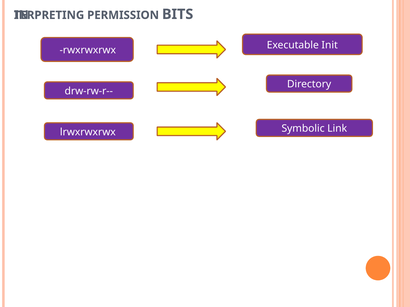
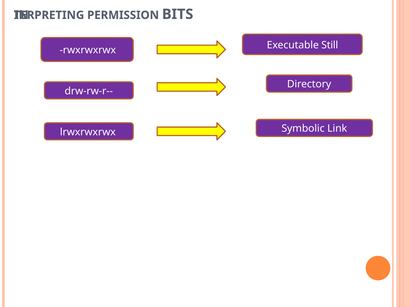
Init: Init -> Still (330, 45)
